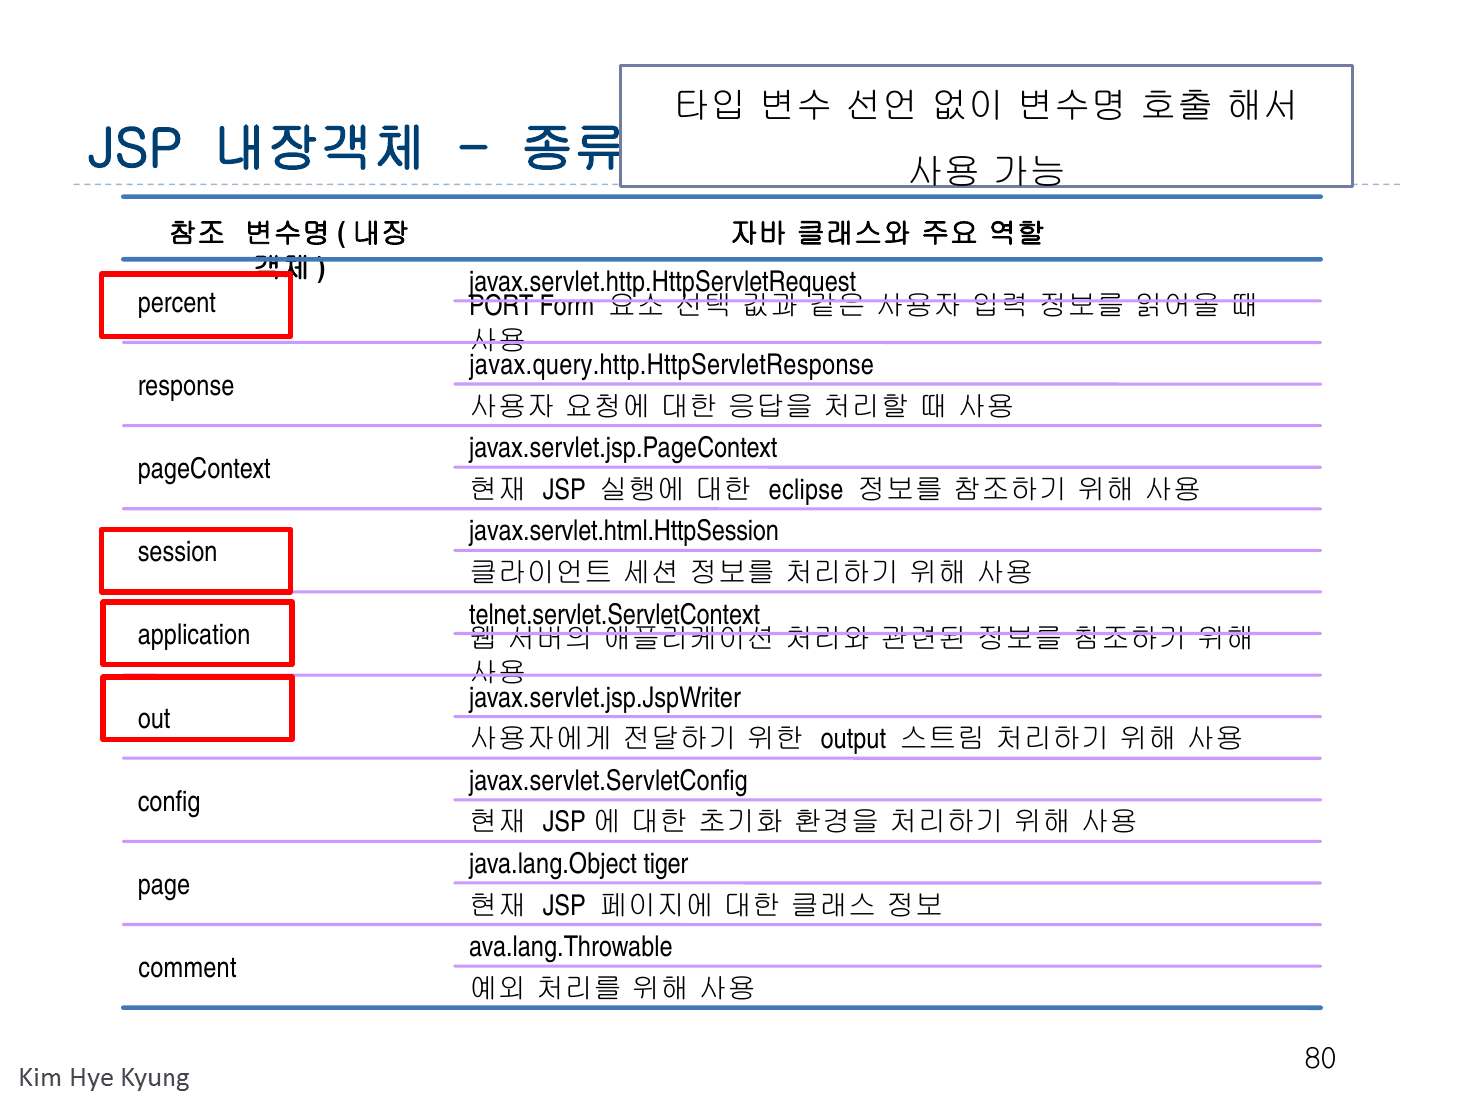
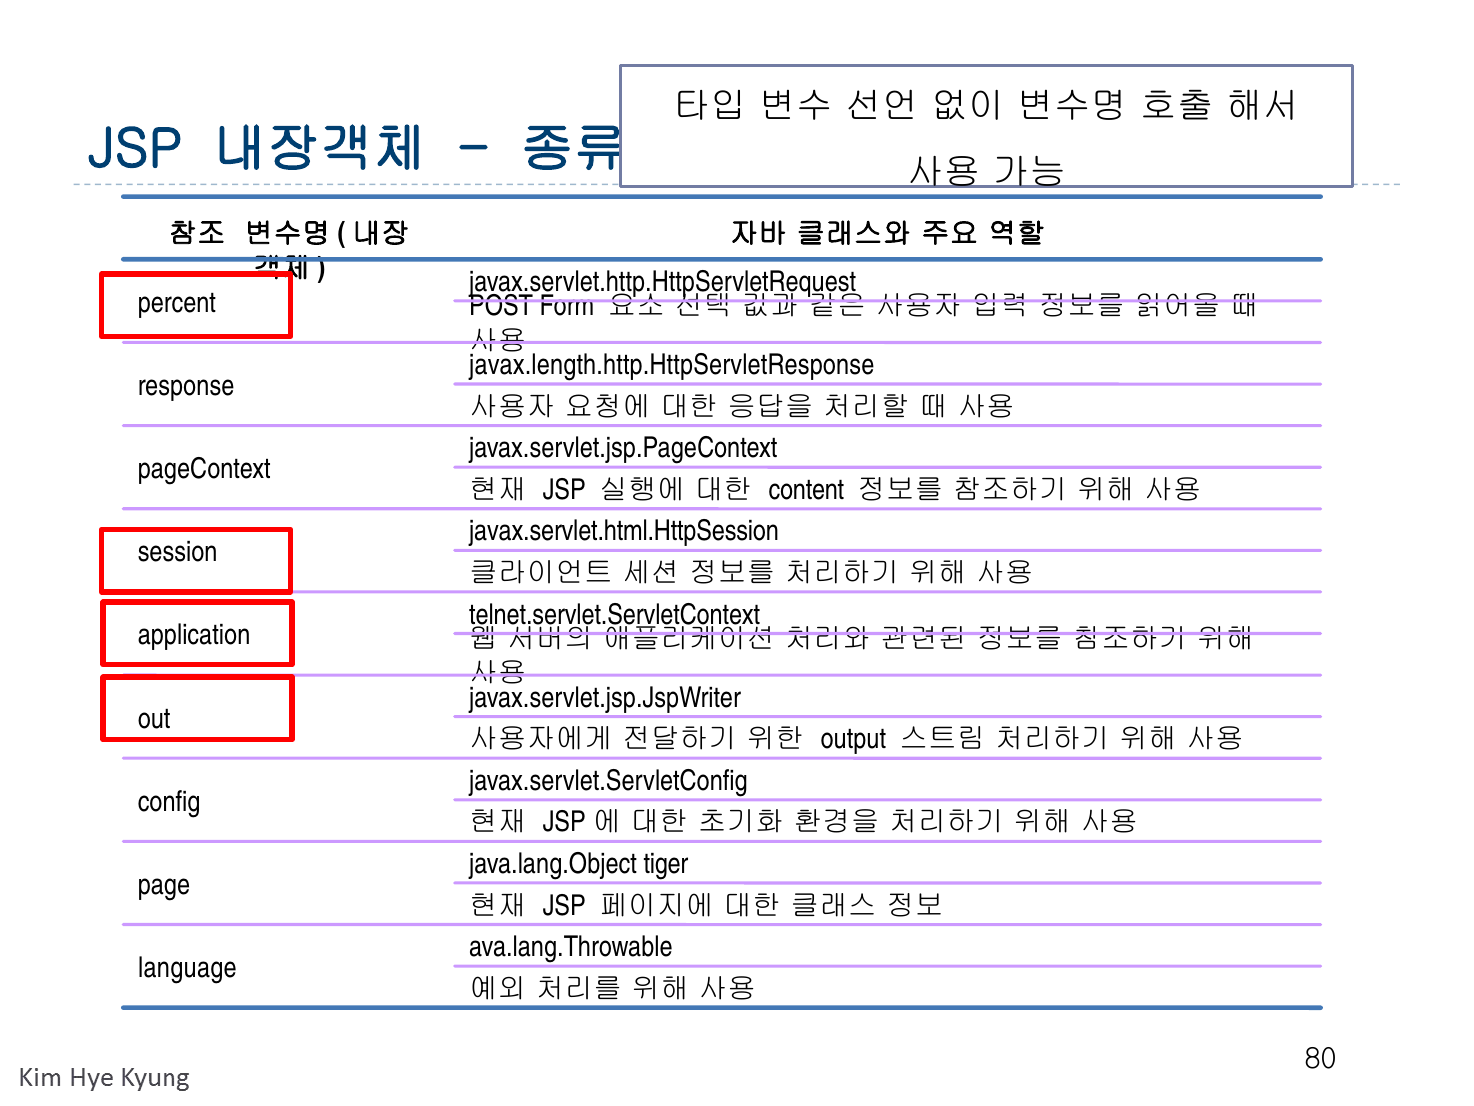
PORT: PORT -> POST (501, 306)
javax.query.http.HttpServletResponse: javax.query.http.HttpServletResponse -> javax.length.http.HttpServletResponse (672, 365)
eclipse: eclipse -> content (806, 490)
comment: comment -> language (187, 968)
